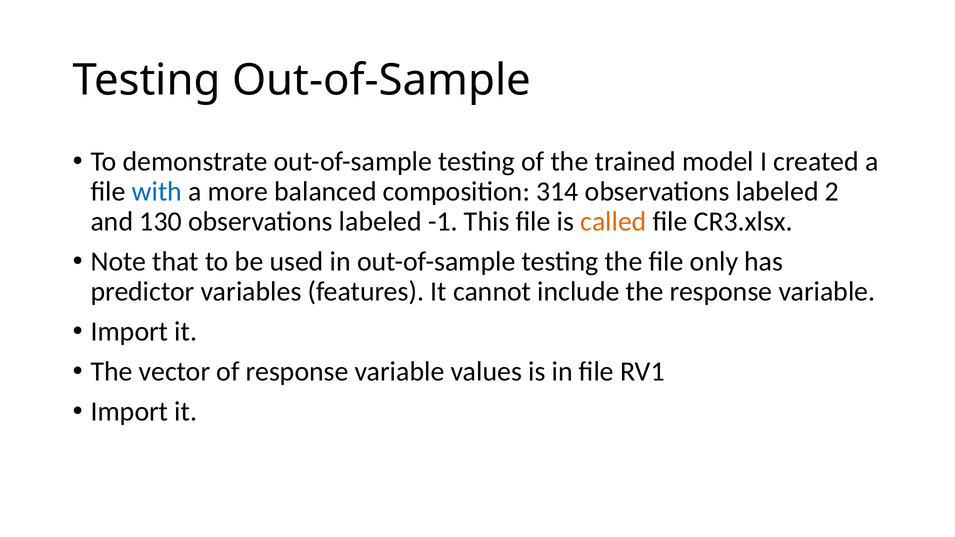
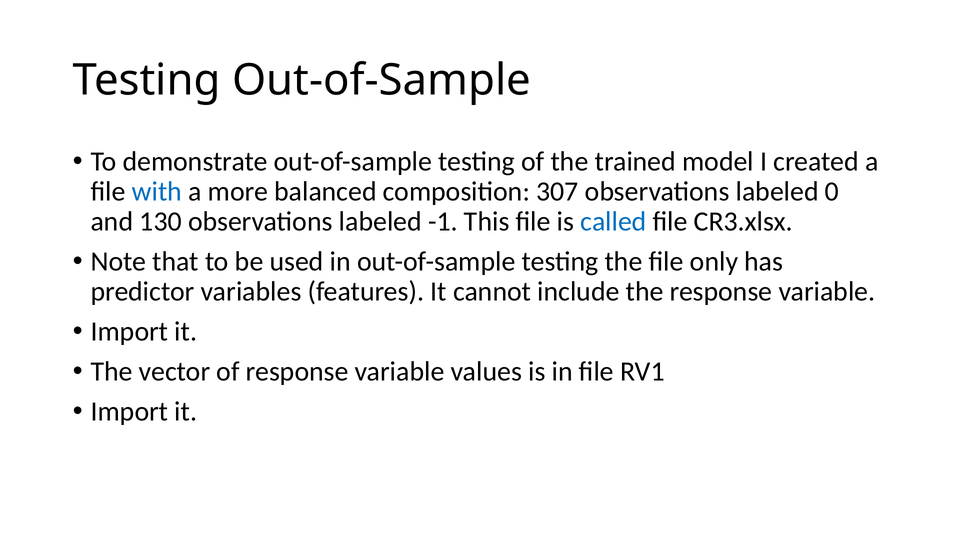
314: 314 -> 307 (557, 192)
2: 2 -> 0 (832, 192)
called colour: orange -> blue (613, 222)
